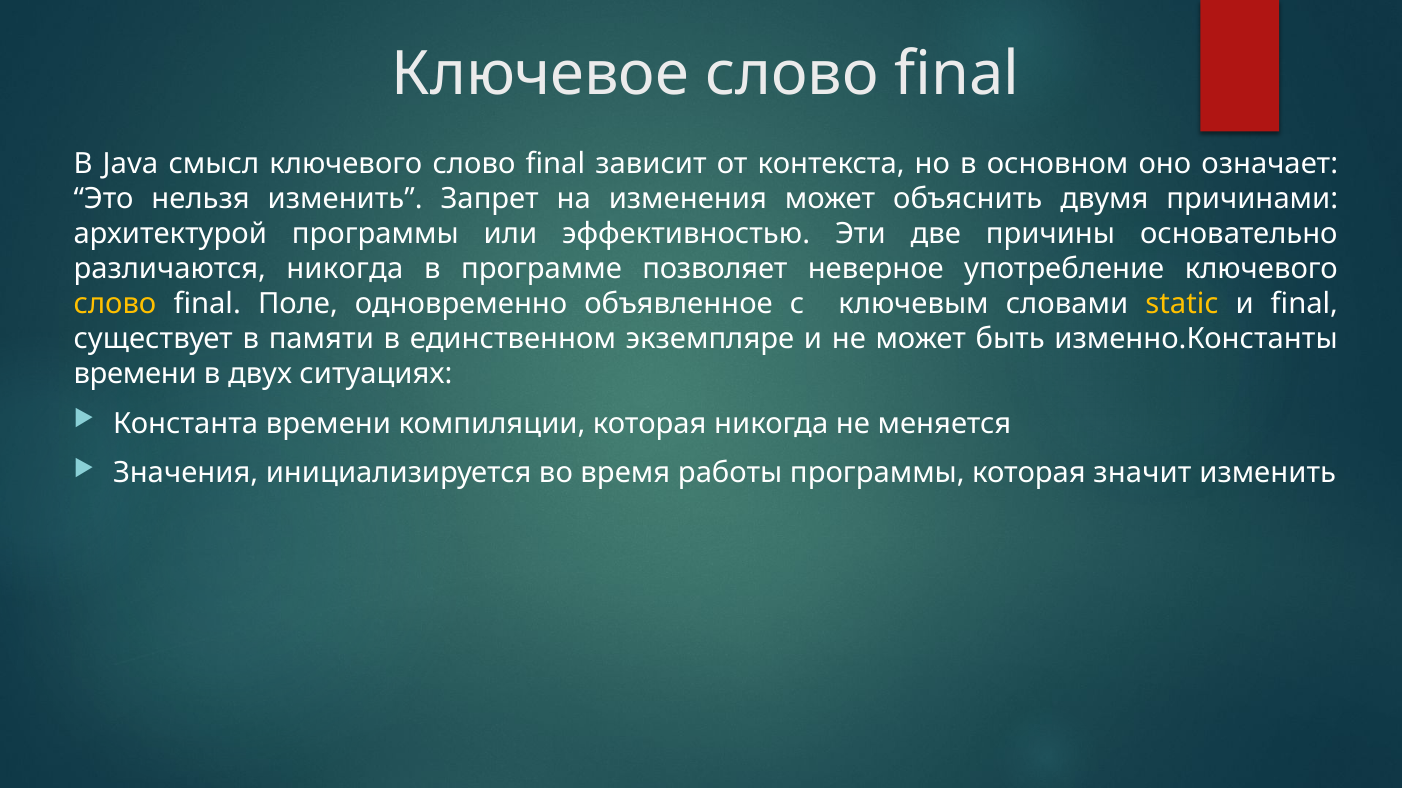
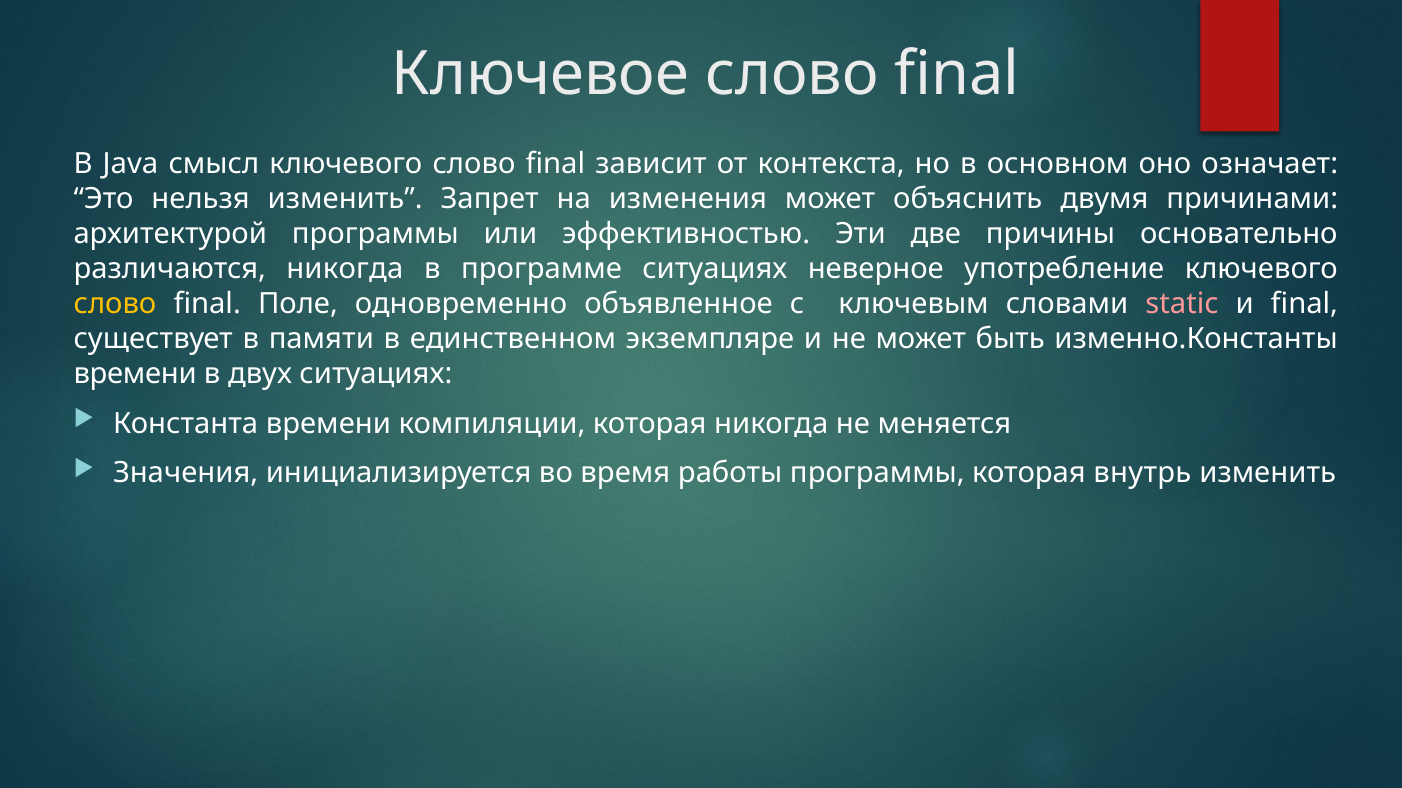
программе позволяет: позволяет -> ситуациях (715, 269)
static colour: yellow -> pink (1182, 304)
значит: значит -> внутрь (1142, 473)
